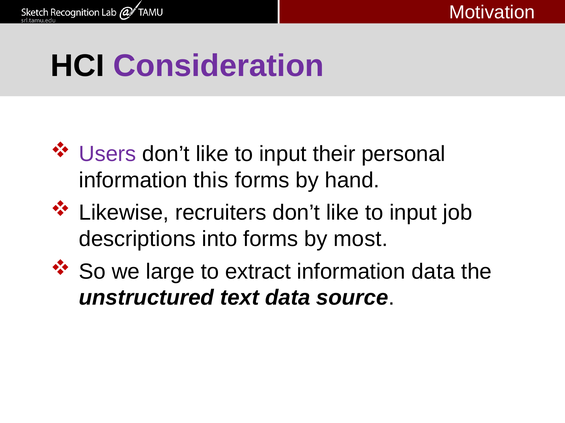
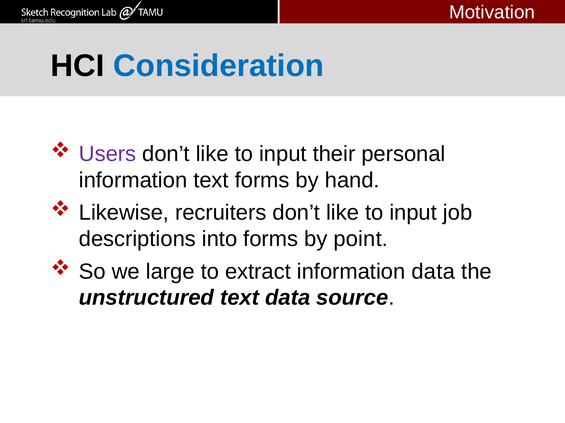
Consideration colour: purple -> blue (219, 66)
information this: this -> text (211, 180)
most: most -> point (361, 239)
